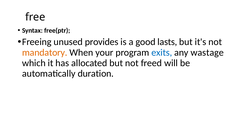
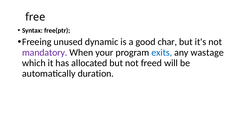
provides: provides -> dynamic (102, 42)
lasts: lasts -> char (167, 42)
mandatory colour: orange -> purple (45, 52)
